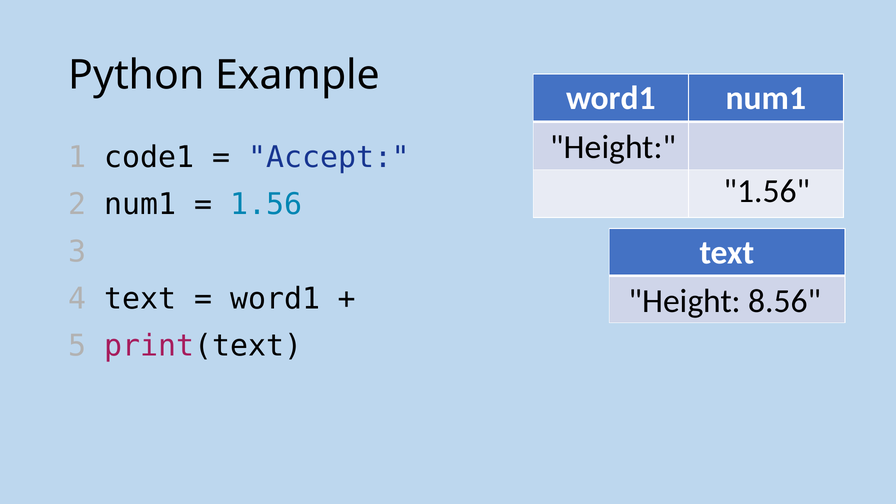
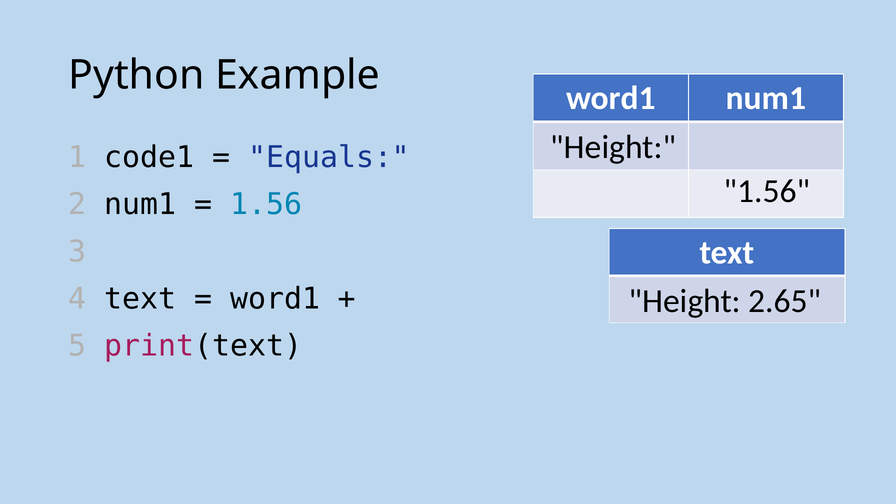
Accept: Accept -> Equals (329, 158)
8.56: 8.56 -> 2.65 (785, 301)
